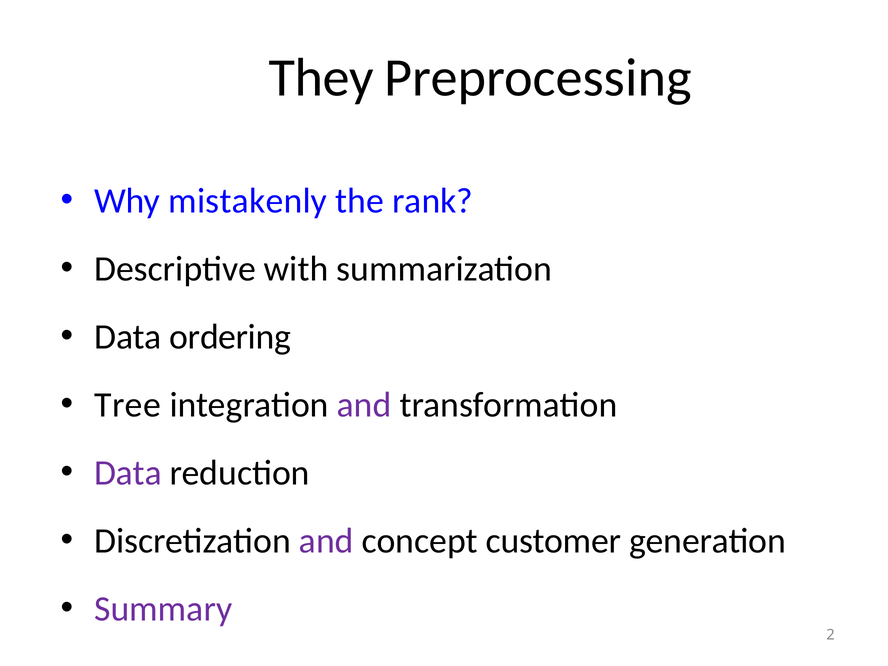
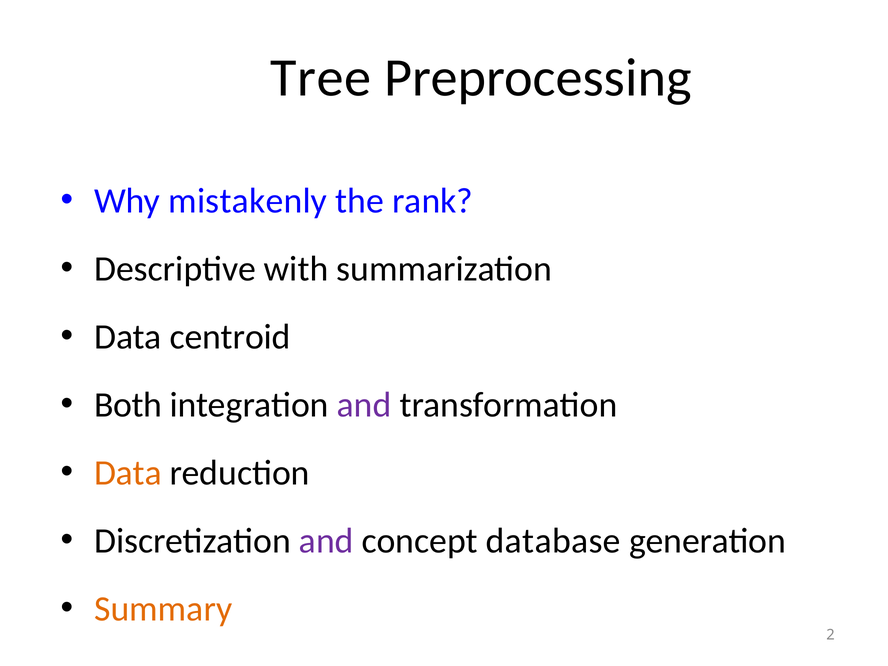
They: They -> Tree (321, 78)
ordering: ordering -> centroid (230, 337)
Tree: Tree -> Both (128, 405)
Data colour: purple -> orange (128, 473)
customer: customer -> database (553, 541)
Summary colour: purple -> orange (163, 609)
